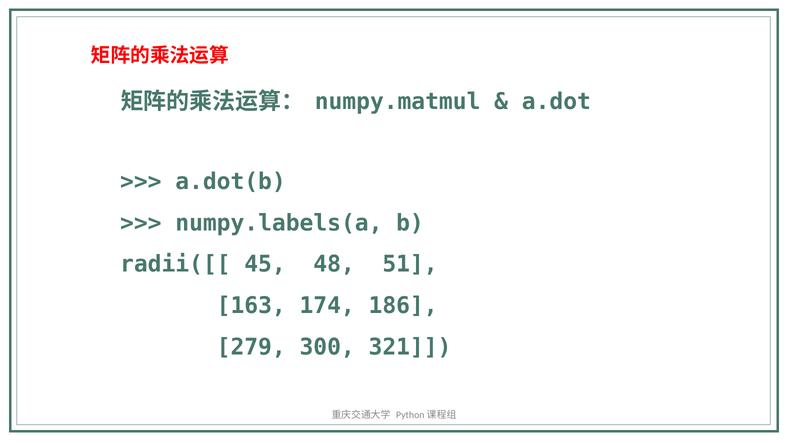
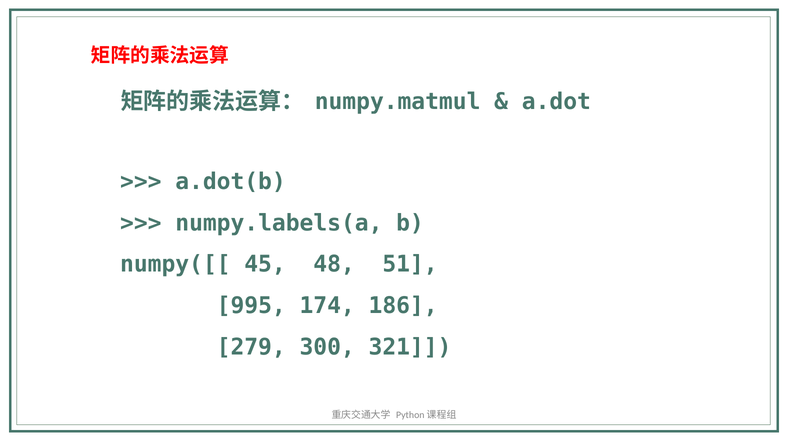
radii([[: radii([[ -> numpy([[ (175, 265)
163: 163 -> 995 (251, 306)
